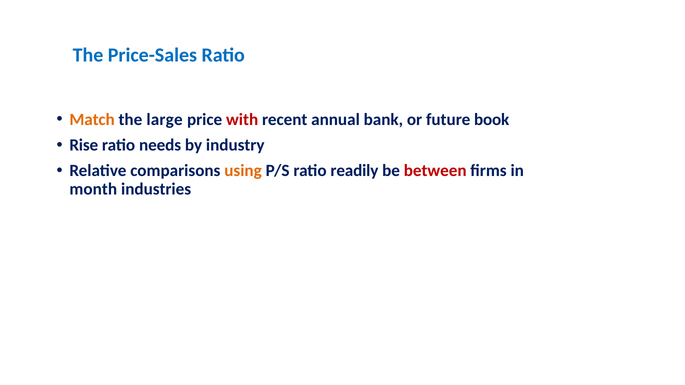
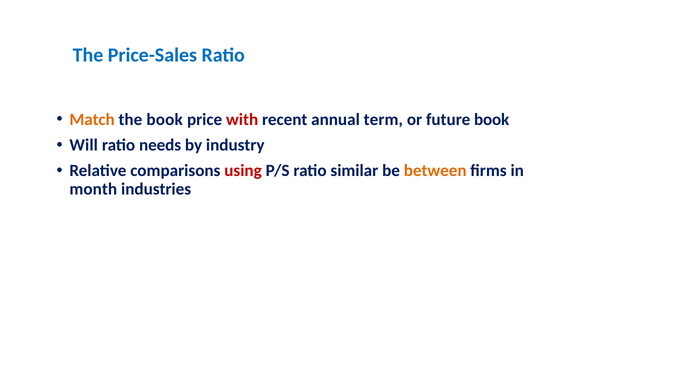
the large: large -> book (165, 120)
bank: bank -> term (383, 120)
Rise: Rise -> Will (84, 145)
using colour: orange -> red (243, 171)
readily: readily -> similar (354, 171)
between colour: red -> orange (435, 171)
